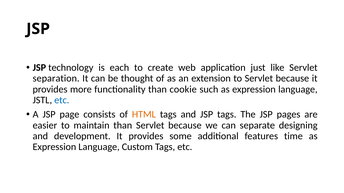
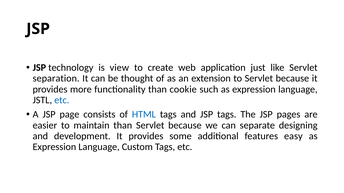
each: each -> view (119, 68)
HTML colour: orange -> blue (144, 115)
time: time -> easy (293, 136)
